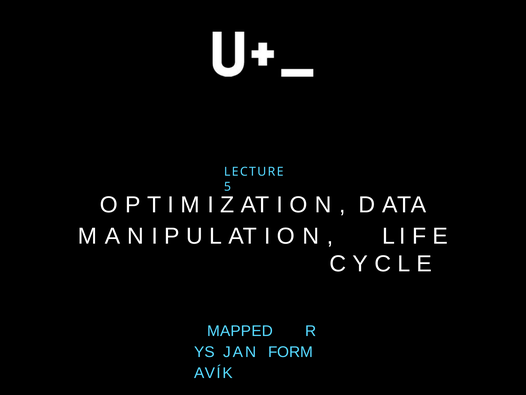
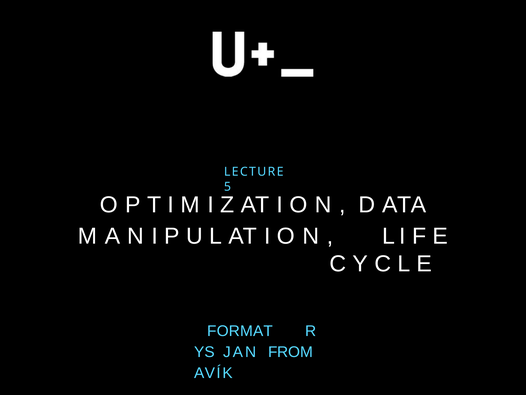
MAPPED: MAPPED -> FORMAT (240, 331)
FORM: FORM -> FROM (290, 352)
